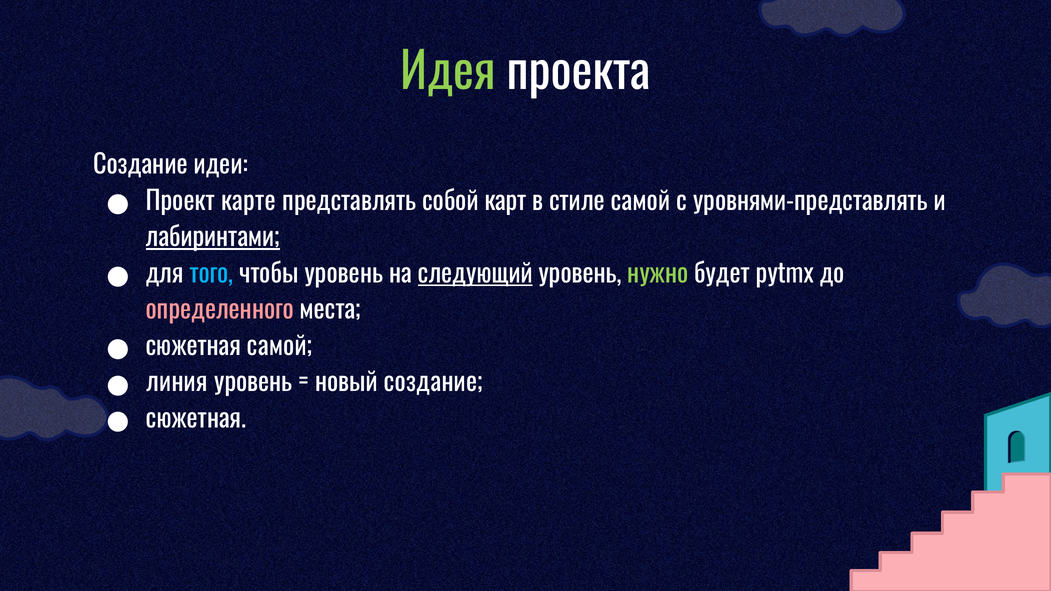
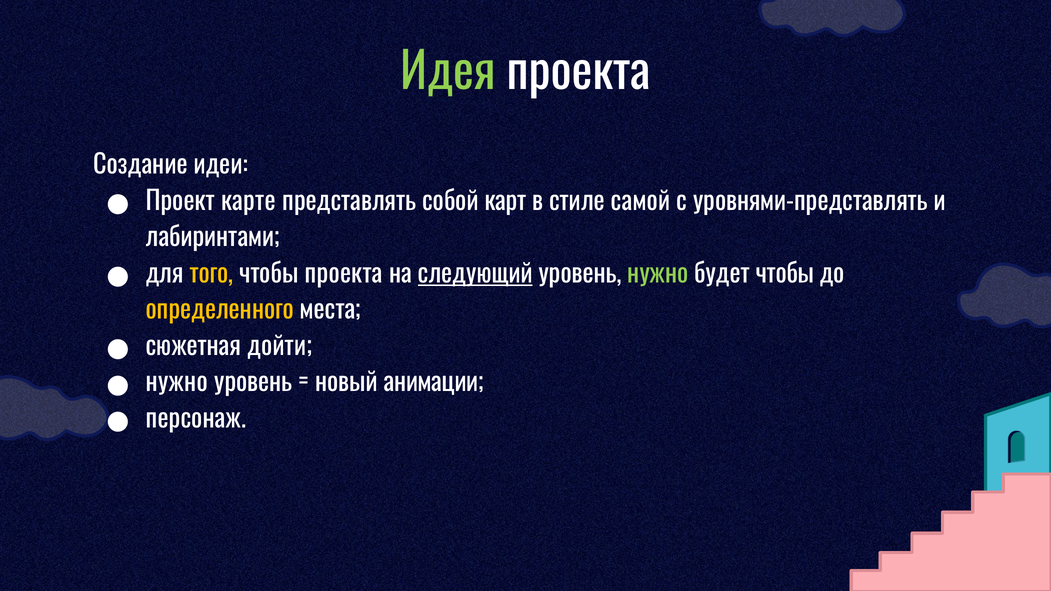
лабиринтами underline: present -> none (213, 238)
того colour: light blue -> yellow (211, 274)
чтобы уровень: уровень -> проекта (344, 274)
будет pytmx: pytmx -> чтобы (785, 274)
определенного colour: pink -> yellow (220, 310)
сюжетная самой: самой -> дойти (280, 347)
линия: линия -> нужно (177, 383)
новый создание: создание -> анимации (434, 383)
сюжетная: сюжетная -> персонаж (196, 419)
